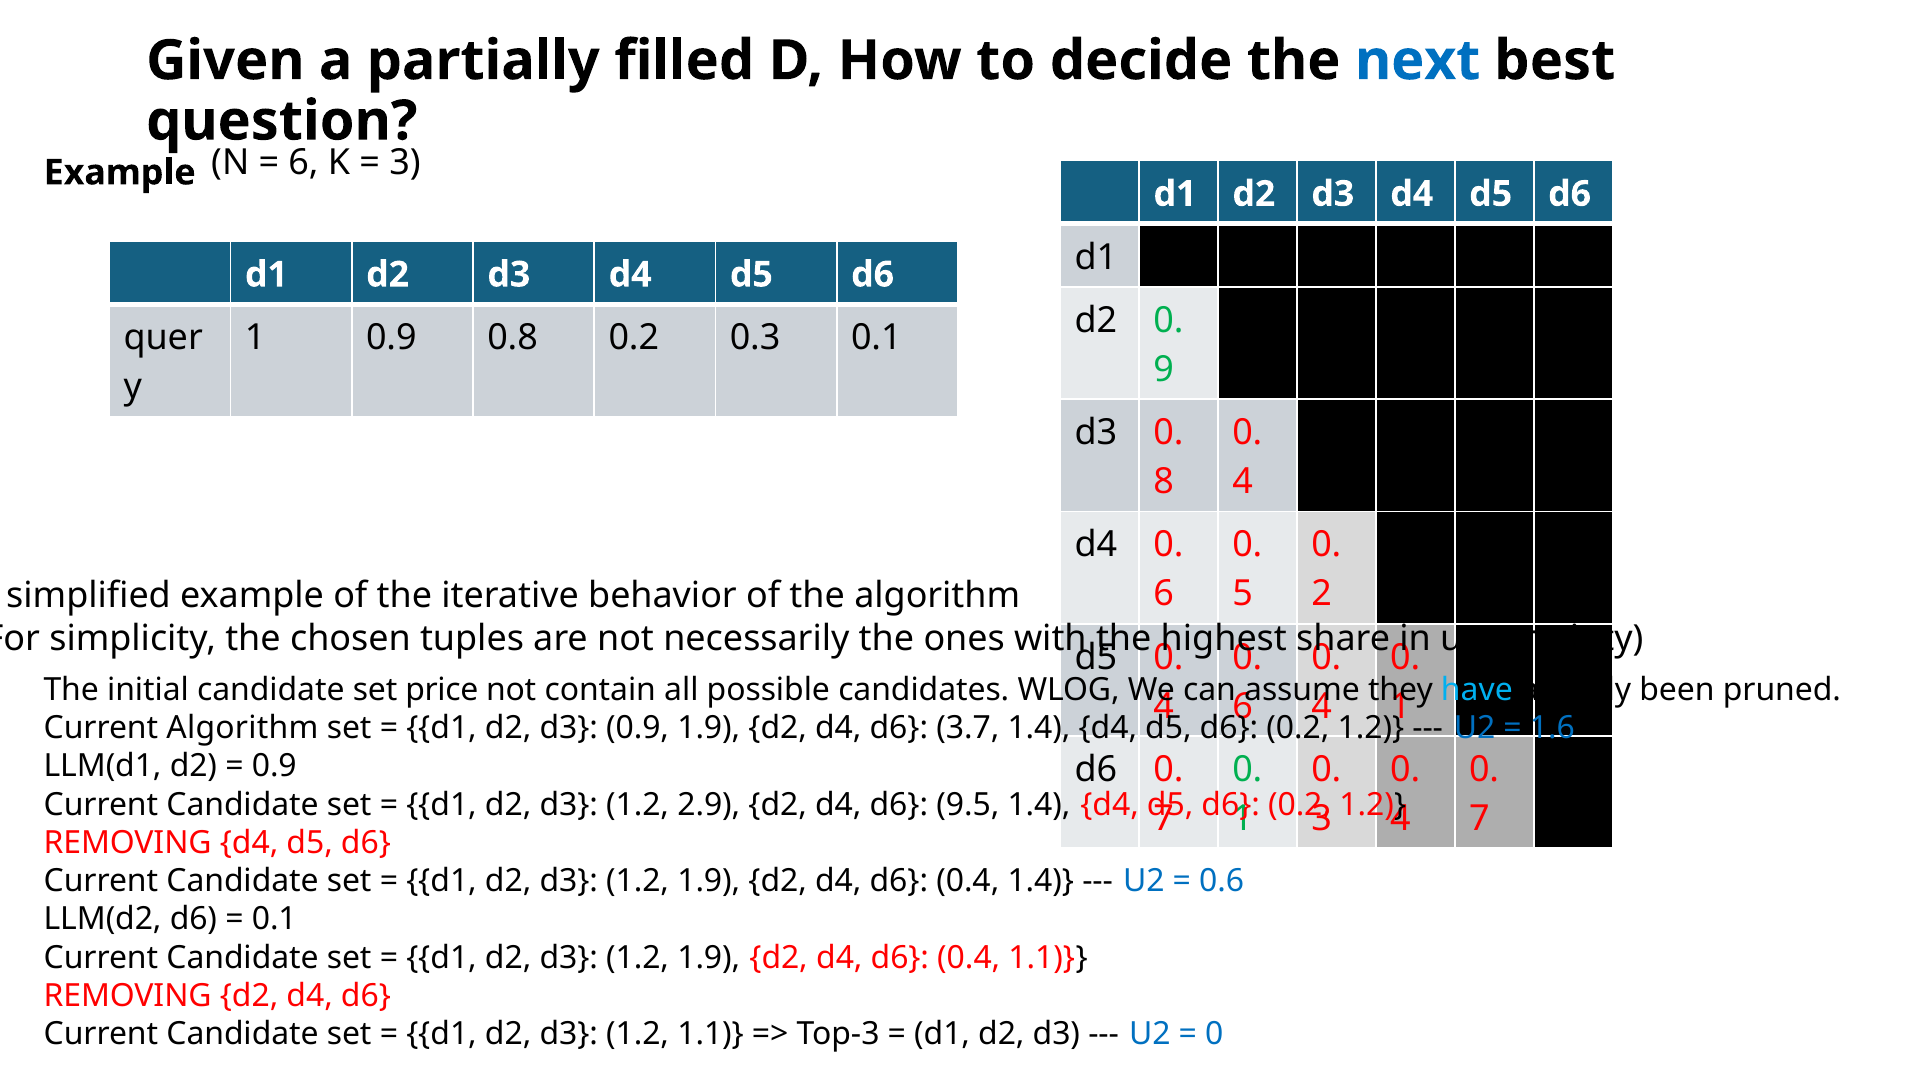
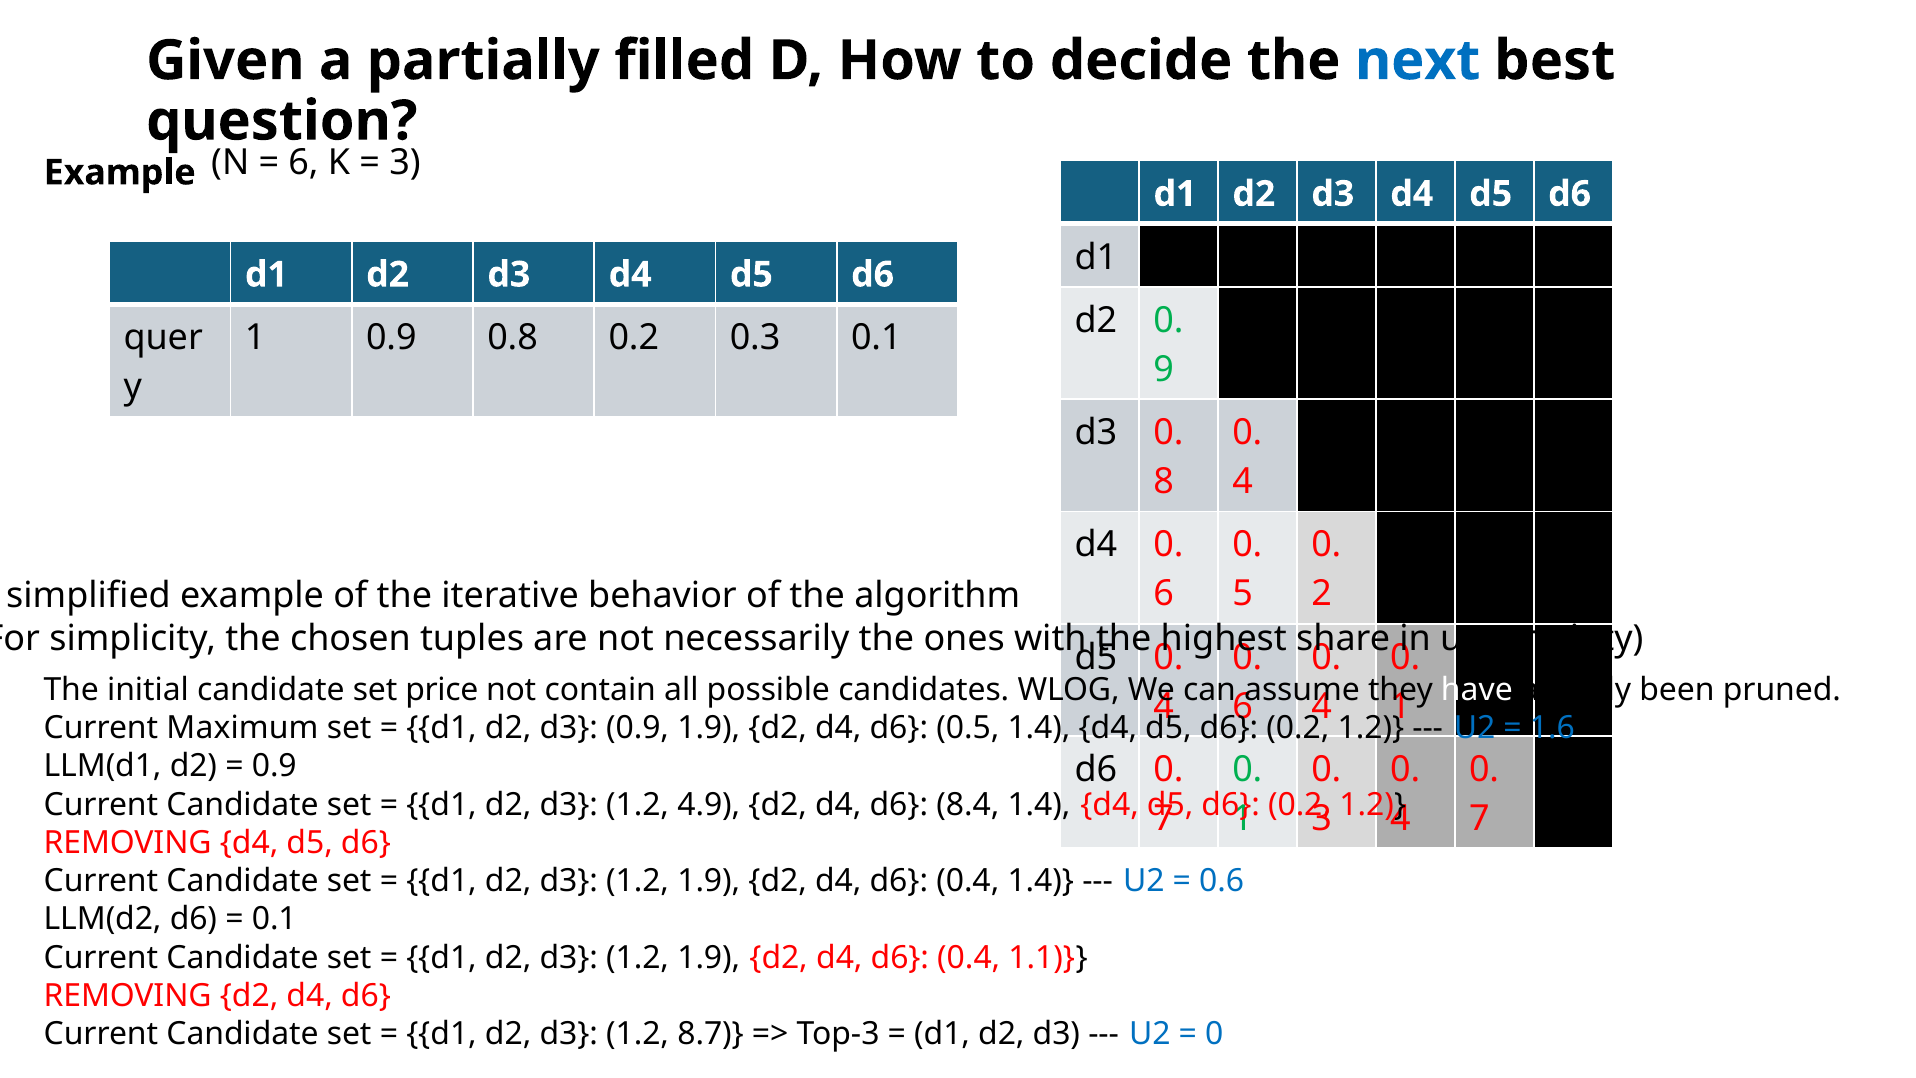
have colour: light blue -> white (1477, 689)
Current Algorithm: Algorithm -> Maximum (242, 728)
3.7: 3.7 -> 0.5 (968, 728)
2.9: 2.9 -> 4.9 (709, 804)
9.5: 9.5 -> 8.4 (968, 804)
1.2 1.1: 1.1 -> 8.7 (711, 1034)
